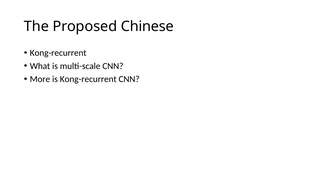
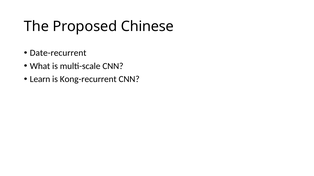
Kong-recurrent: Kong-recurrent -> Date-recurrent (58, 53)
More: More -> Learn (40, 79)
